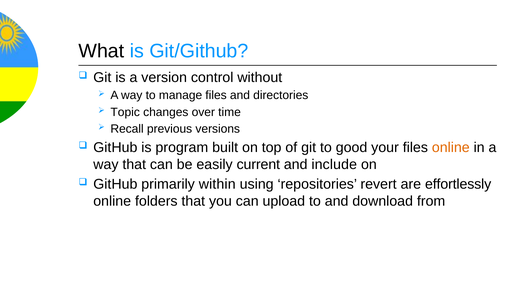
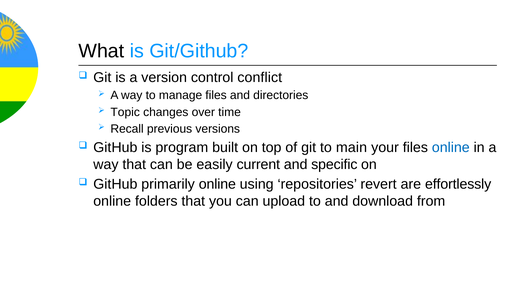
without: without -> conflict (260, 77)
good: good -> main (351, 148)
online colour: orange -> blue (451, 148)
include: include -> specific (334, 165)
primarily within: within -> online (217, 184)
